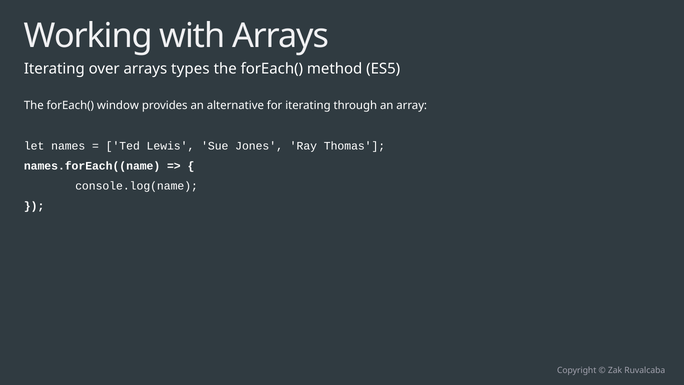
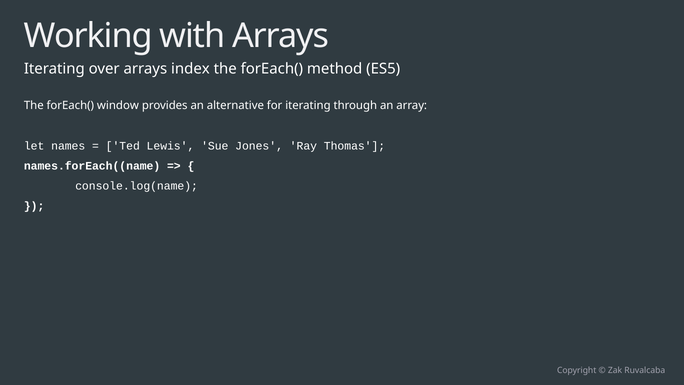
types: types -> index (190, 69)
